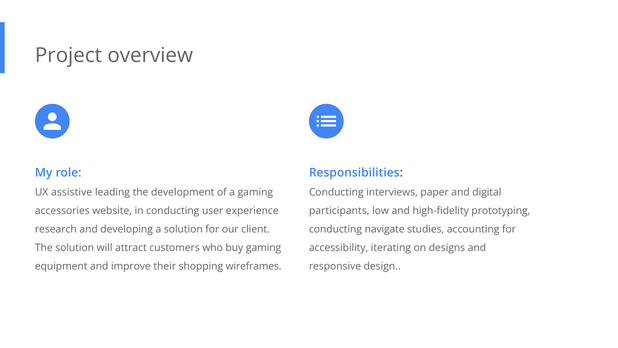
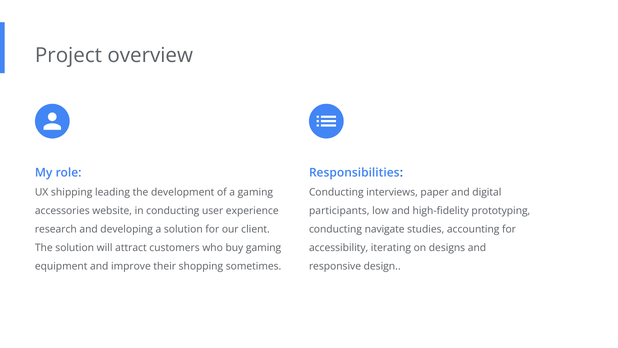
assistive: assistive -> shipping (72, 192)
wireframes: wireframes -> sometimes (254, 266)
